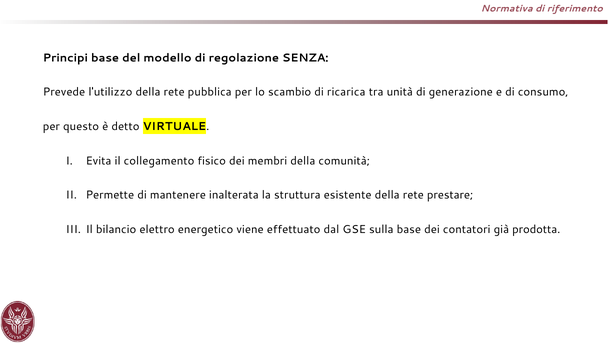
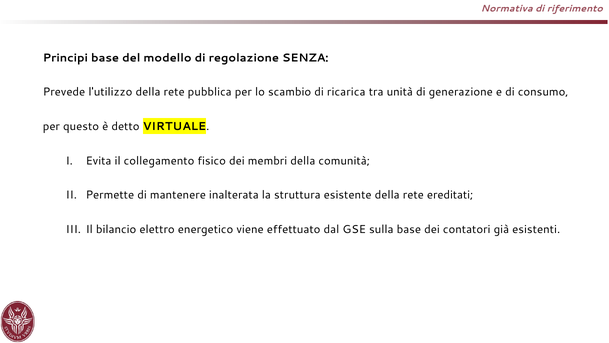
prestare: prestare -> ereditati (450, 195)
prodotta: prodotta -> esistenti (536, 229)
